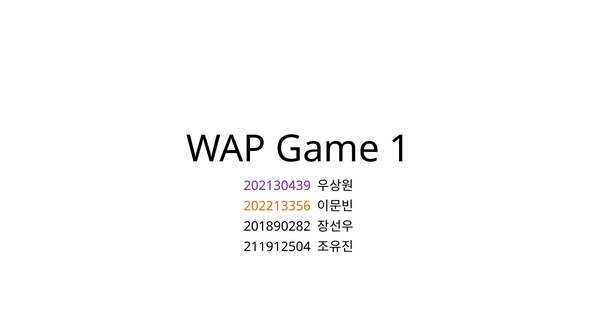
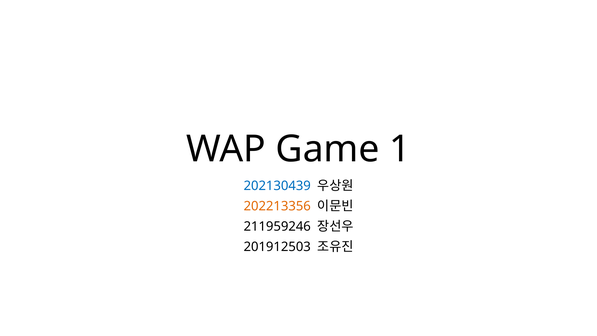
202130439 colour: purple -> blue (277, 186)
201890282: 201890282 -> 211959246 (277, 226)
211912504: 211912504 -> 201912503 (277, 247)
